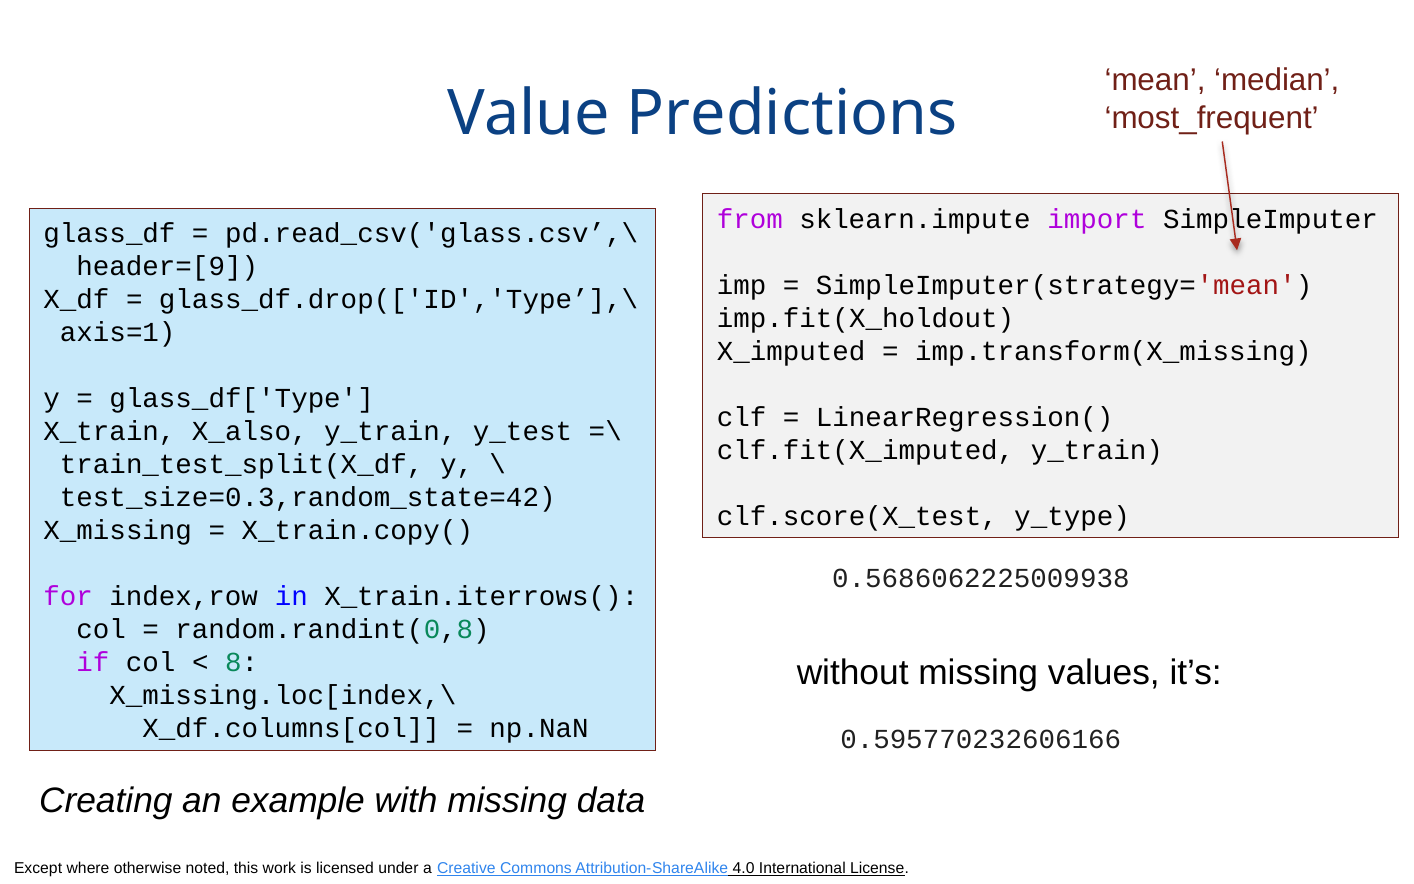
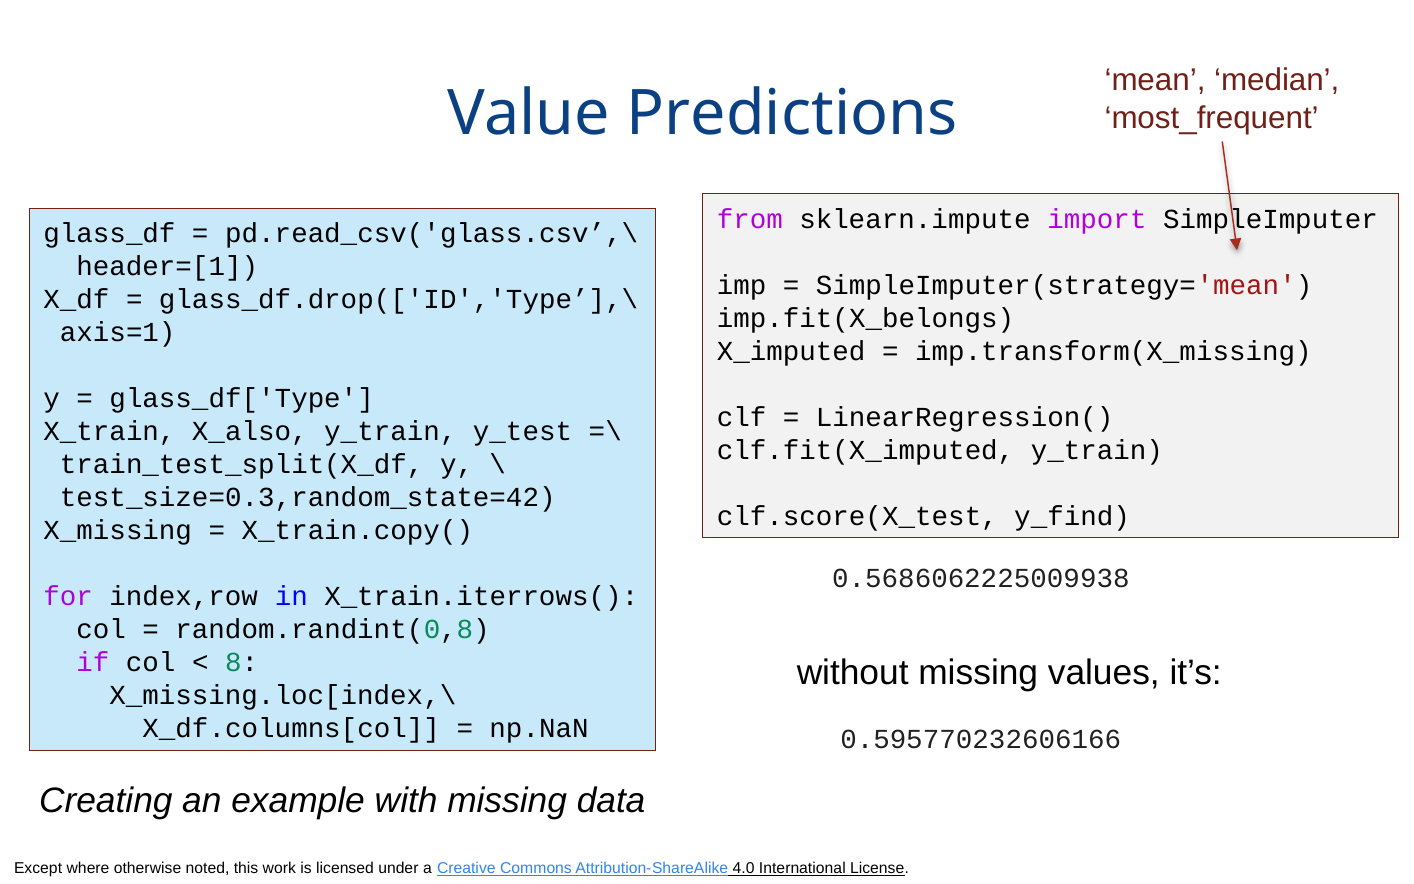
header=[9: header=[9 -> header=[1 (167, 267)
imp.fit(X_holdout: imp.fit(X_holdout -> imp.fit(X_belongs (866, 318)
y_type: y_type -> y_find (1072, 516)
